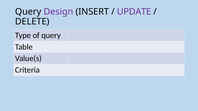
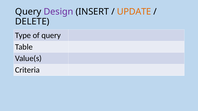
UPDATE colour: purple -> orange (134, 12)
